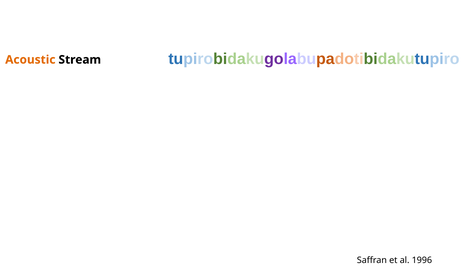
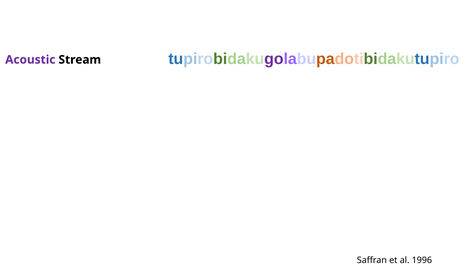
Acoustic colour: orange -> purple (30, 60)
